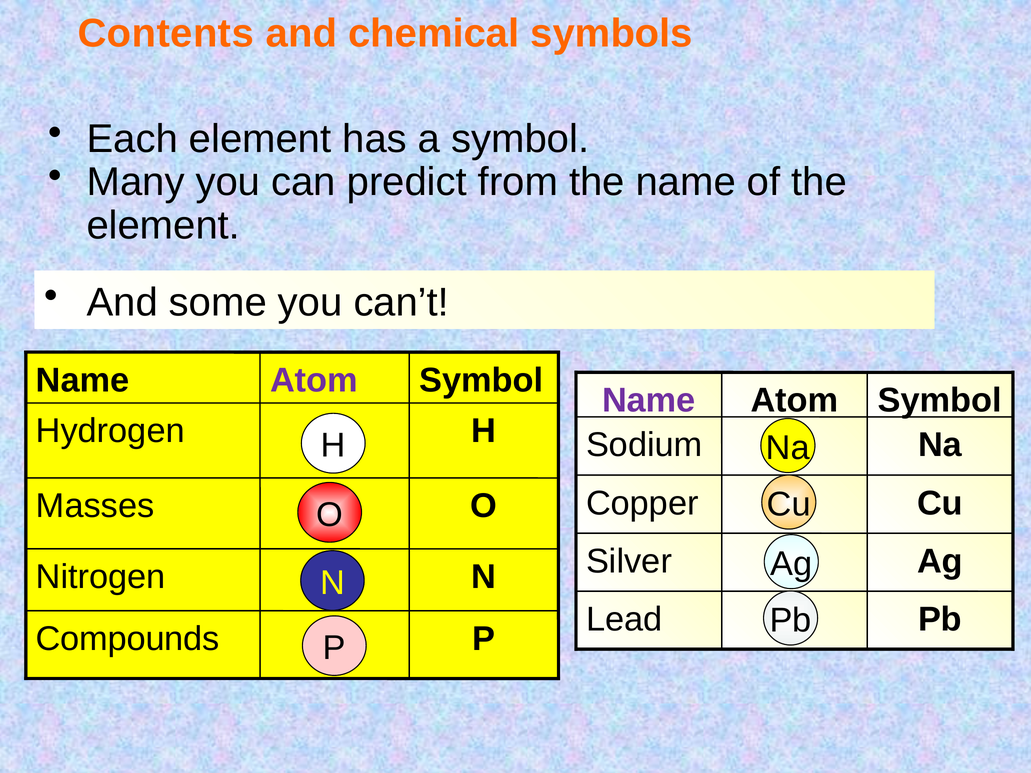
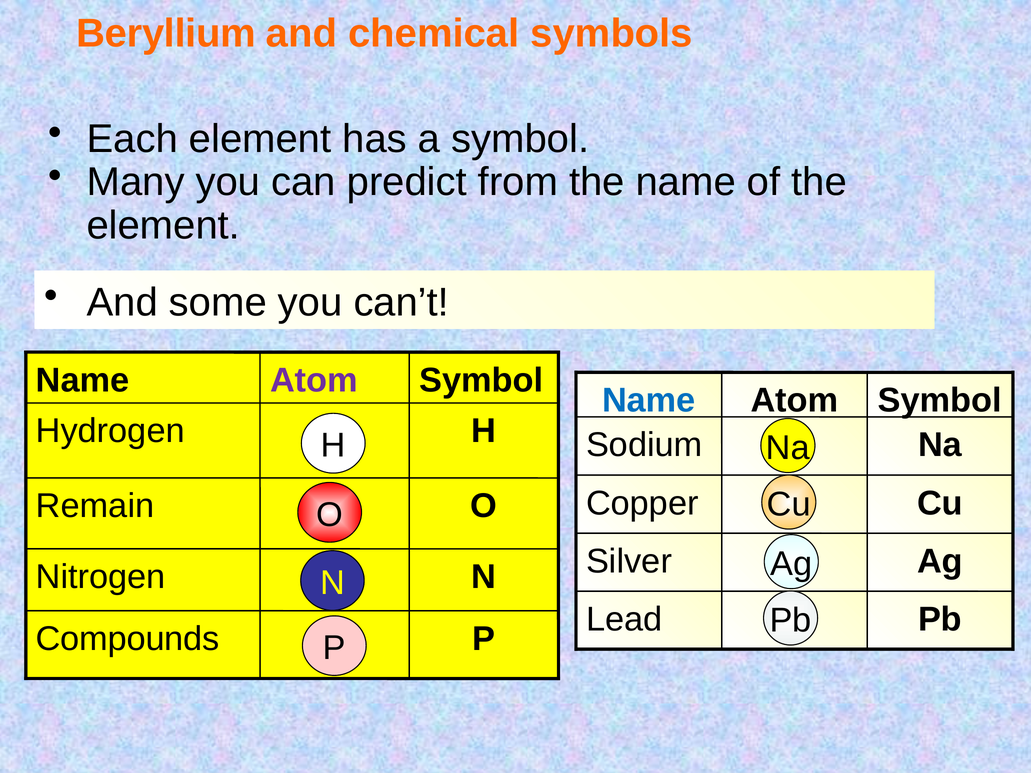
Contents: Contents -> Beryllium (166, 34)
Name colour: purple -> blue (649, 401)
Masses: Masses -> Remain (95, 506)
